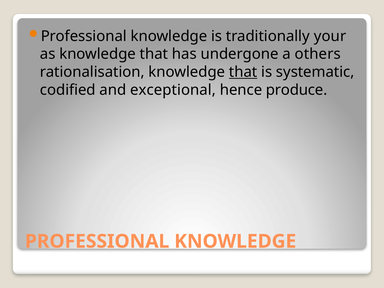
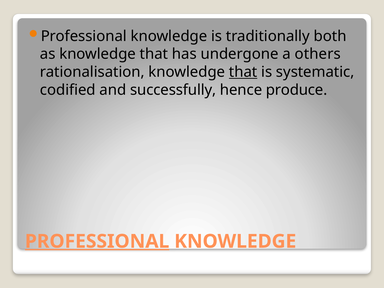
your: your -> both (330, 36)
exceptional: exceptional -> successfully (173, 90)
PROFESSIONAL underline: none -> present (97, 241)
